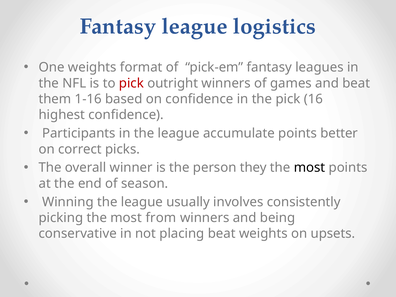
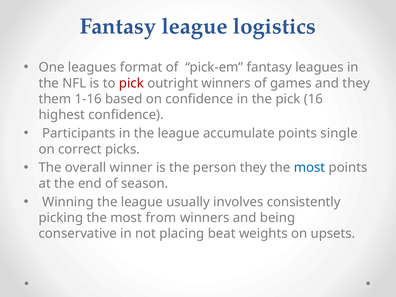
One weights: weights -> leagues (92, 67)
and beat: beat -> they (356, 83)
better: better -> single (339, 133)
most colour: black -> blue (310, 168)
